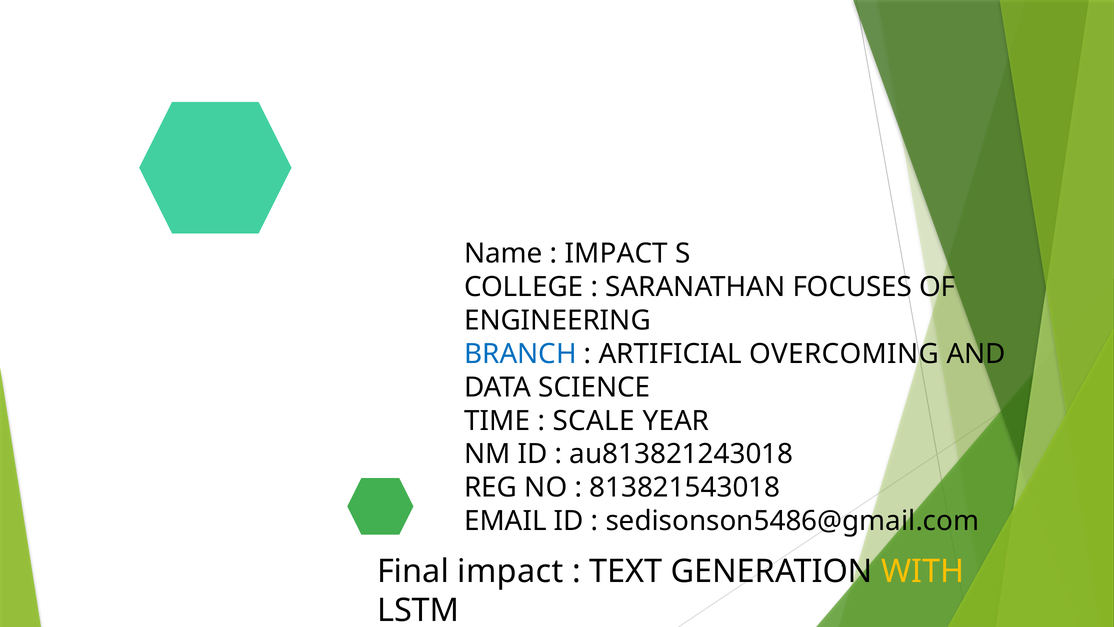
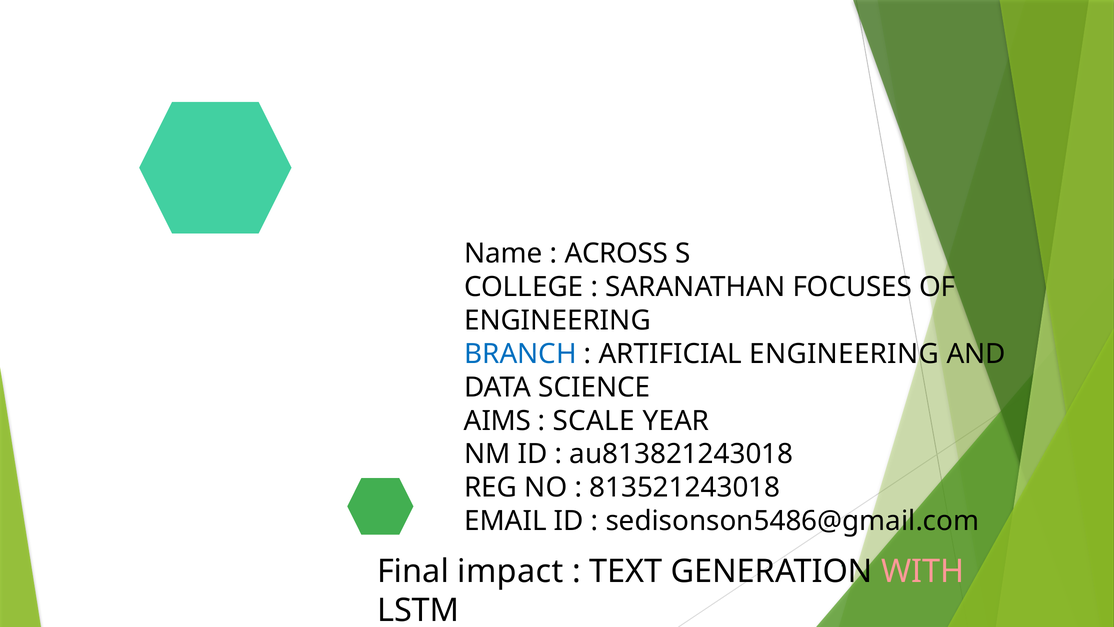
IMPACT: IMPACT -> ACROSS (616, 253)
ARTIFICIAL OVERCOMING: OVERCOMING -> ENGINEERING (844, 354)
TIME: TIME -> AIMS (497, 421)
813821543018: 813821543018 -> 813521243018 (685, 487)
WITH colour: yellow -> pink (923, 571)
